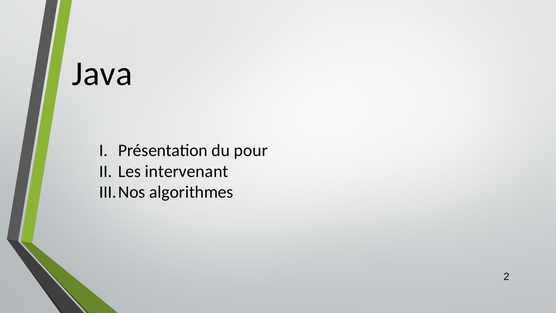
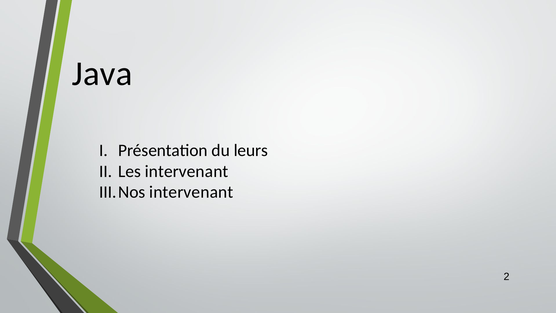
pour: pour -> leurs (251, 150)
algorithmes: algorithmes -> intervenant (191, 192)
